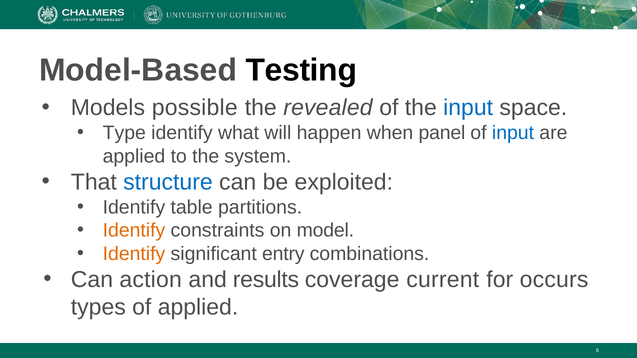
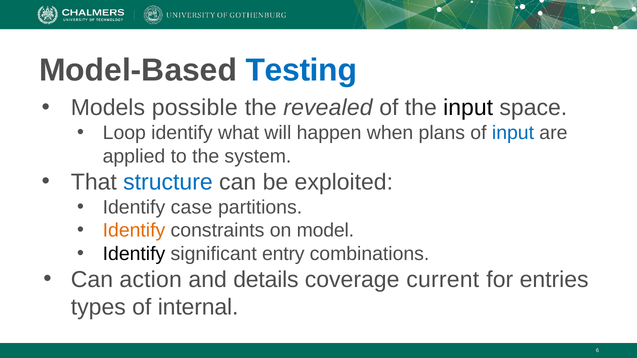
Testing colour: black -> blue (301, 70)
input colour: blue -> black (468, 108)
Type: Type -> Loop (124, 133)
panel: panel -> plans (442, 133)
table: table -> case (192, 207)
Identify colour: orange -> black (134, 254)
results: results -> details (266, 280)
occurs: occurs -> entries (554, 280)
of applied: applied -> internal (198, 307)
